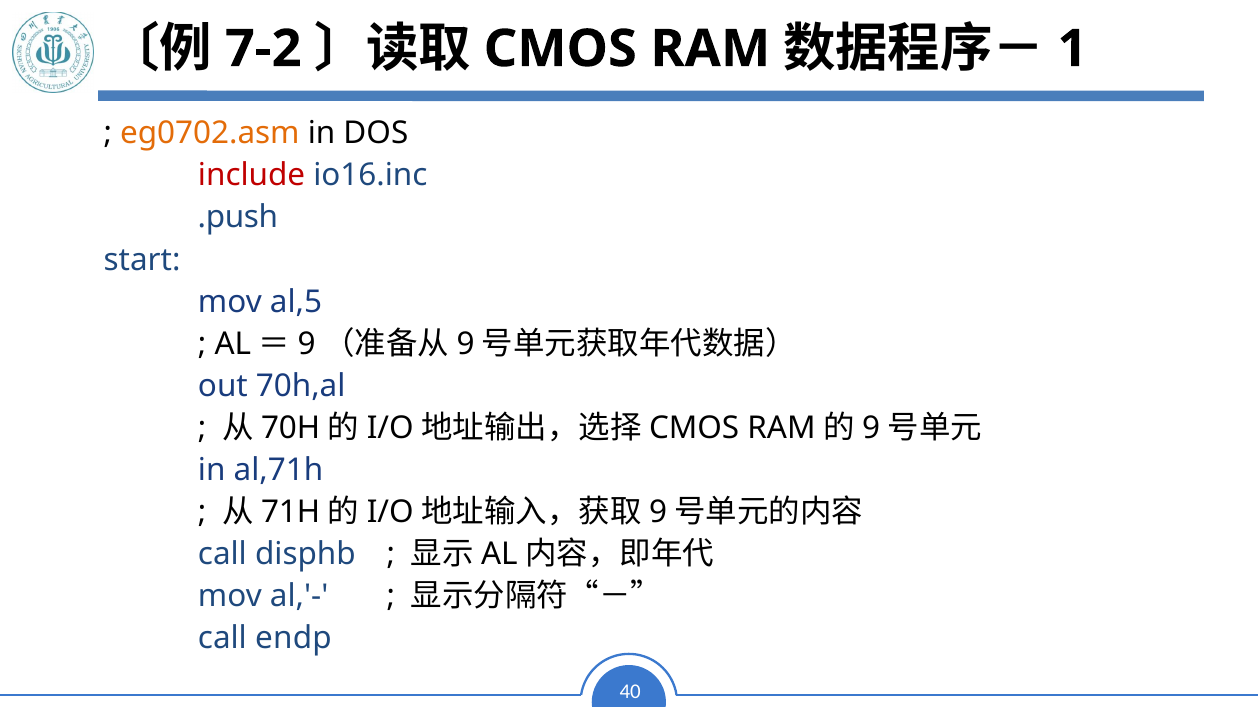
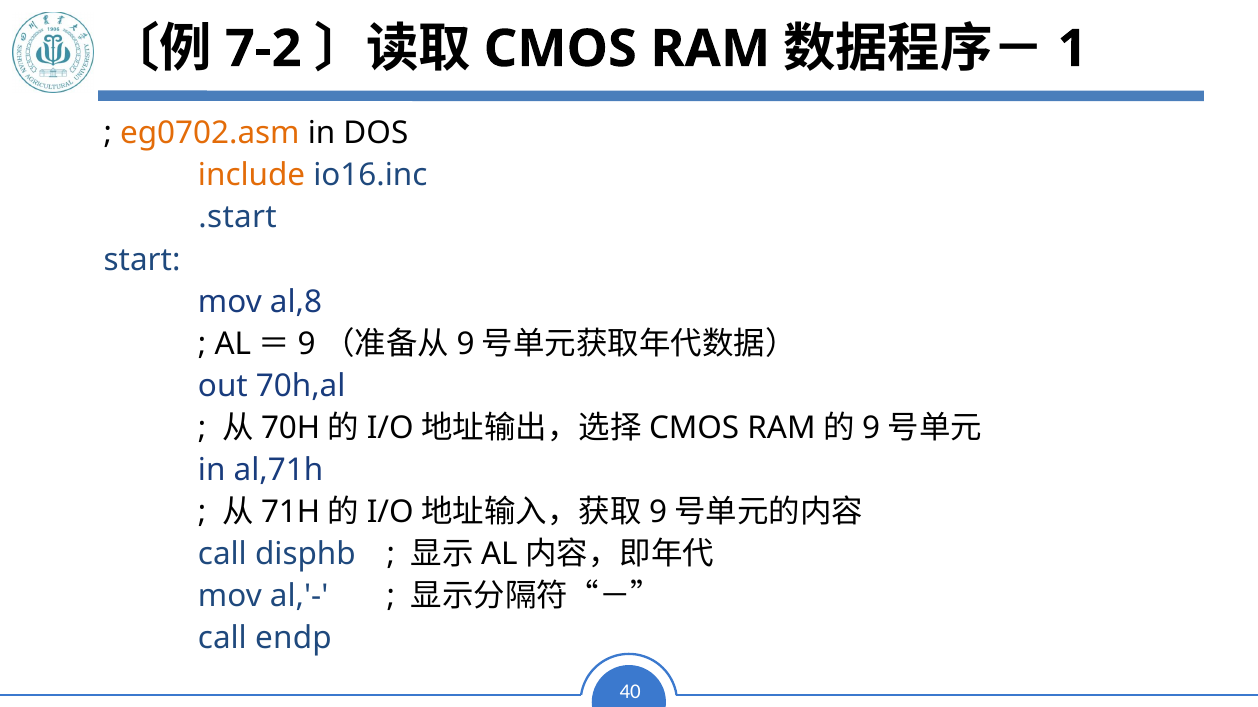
include colour: red -> orange (252, 176)
.push: .push -> .start (238, 218)
al,5: al,5 -> al,8 (296, 302)
